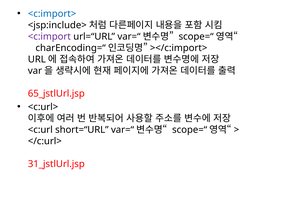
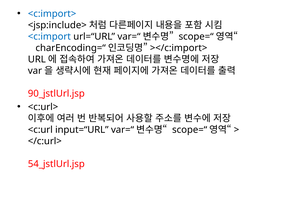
<c:import colour: purple -> blue (49, 37)
65_jstlUrl.jsp: 65_jstlUrl.jsp -> 90_jstlUrl.jsp (56, 94)
short=“URL: short=“URL -> input=“URL (82, 130)
31_jstlUrl.jsp: 31_jstlUrl.jsp -> 54_jstlUrl.jsp (56, 164)
